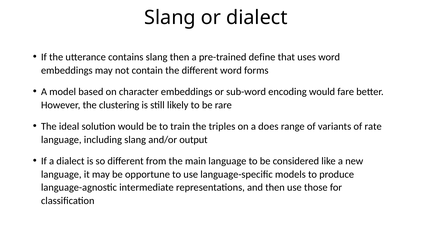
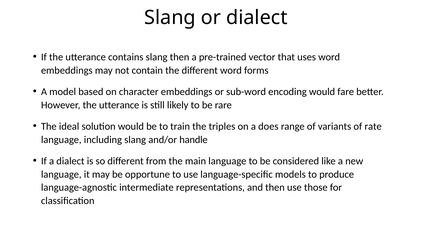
define: define -> vector (262, 57)
However the clustering: clustering -> utterance (119, 105)
output: output -> handle (194, 140)
